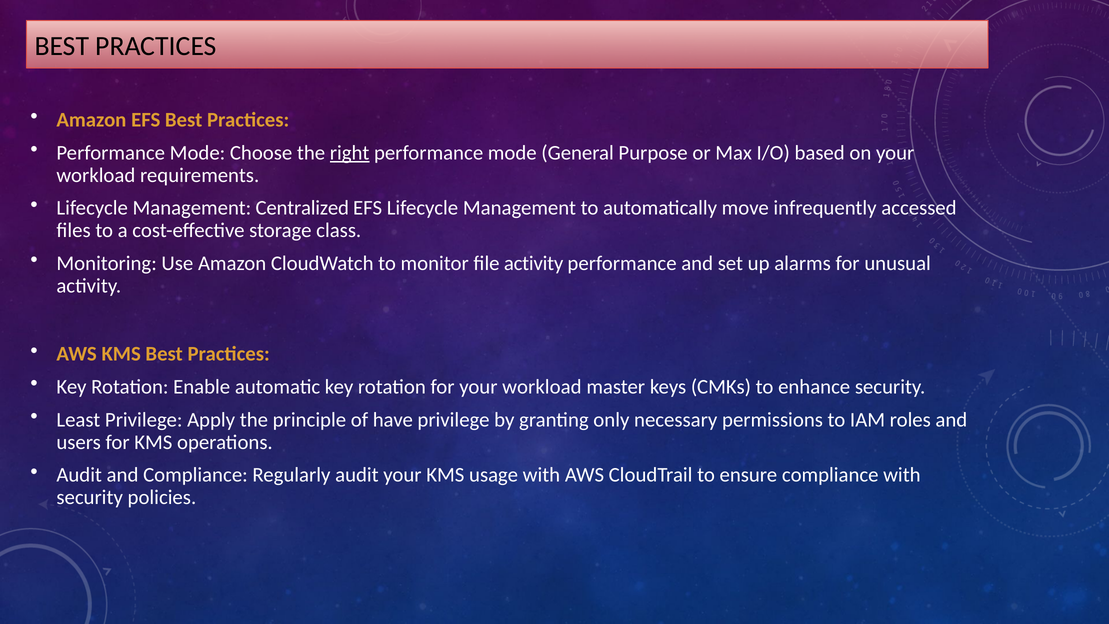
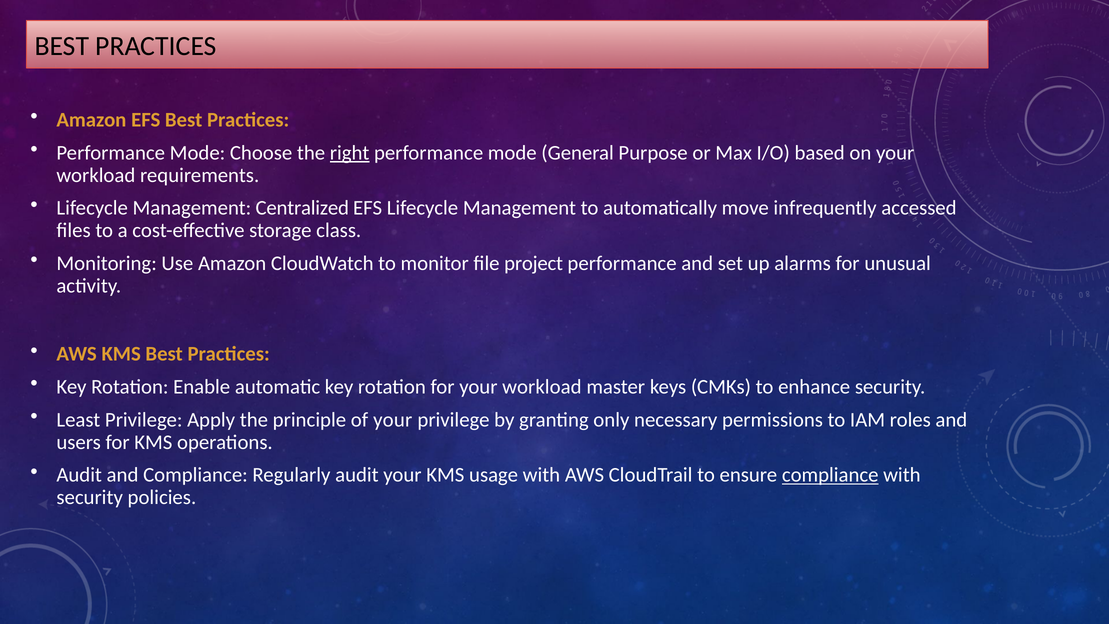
file activity: activity -> project (534, 263)
of have: have -> your (393, 420)
compliance underline: none -> present (830, 475)
